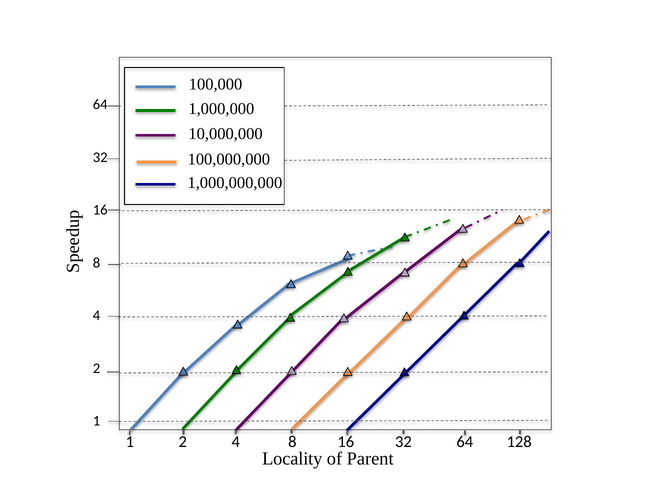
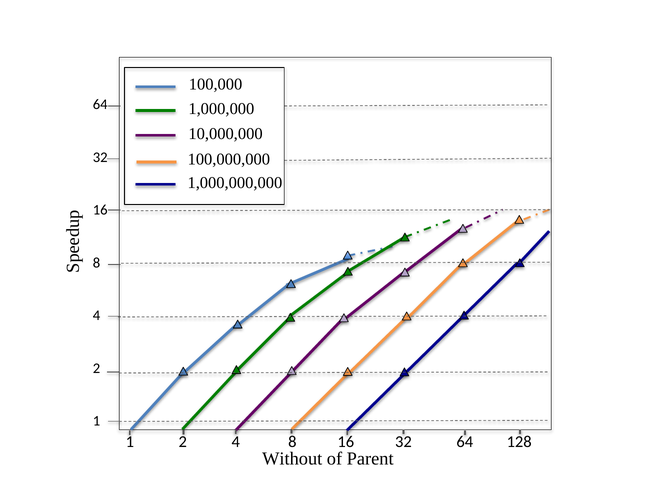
Locality: Locality -> Without (292, 459)
